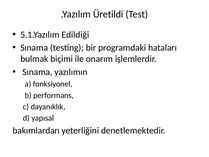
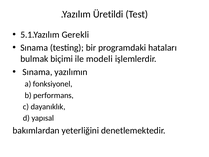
Edildiği: Edildiği -> Gerekli (75, 35)
onarım: onarım -> modeli (99, 59)
